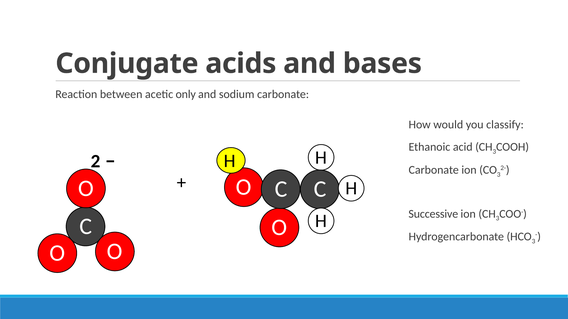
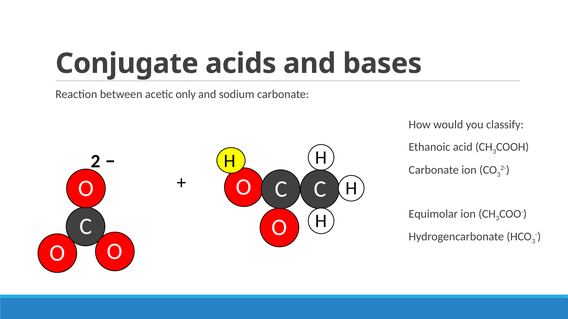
Successive: Successive -> Equimolar (433, 214)
